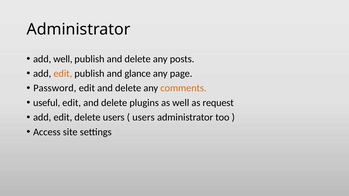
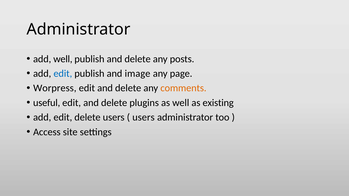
edit colour: orange -> blue (63, 74)
glance: glance -> image (138, 74)
Password: Password -> Worpress (55, 88)
request: request -> existing (218, 103)
